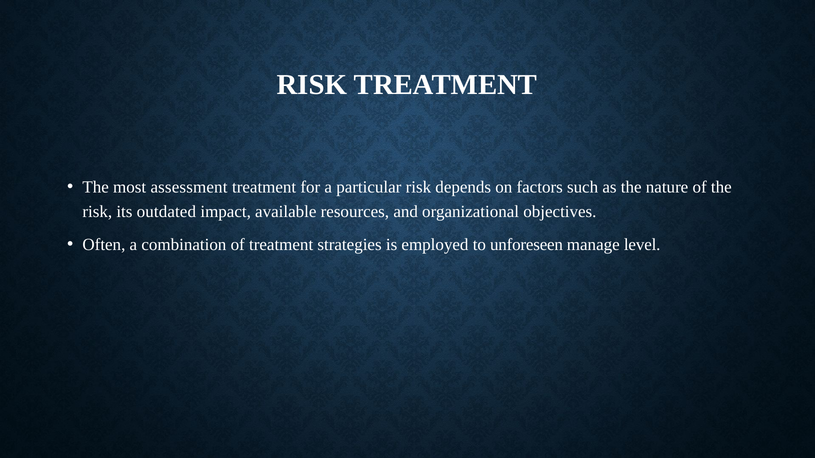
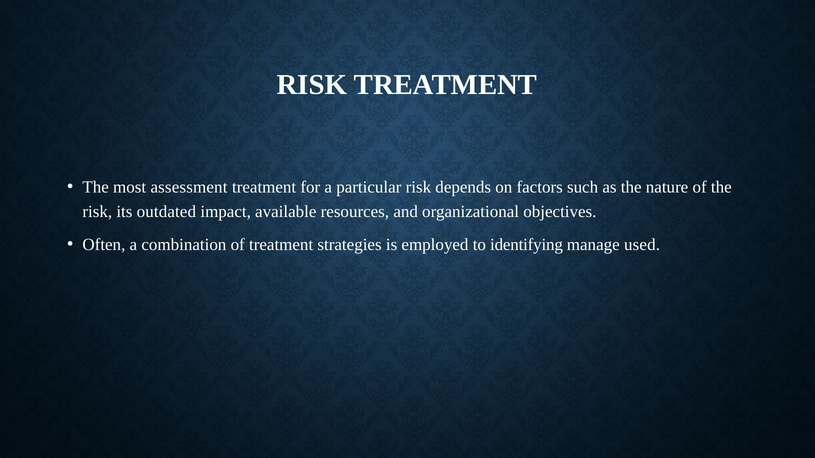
unforeseen: unforeseen -> identifying (526, 245)
level: level -> used (642, 245)
